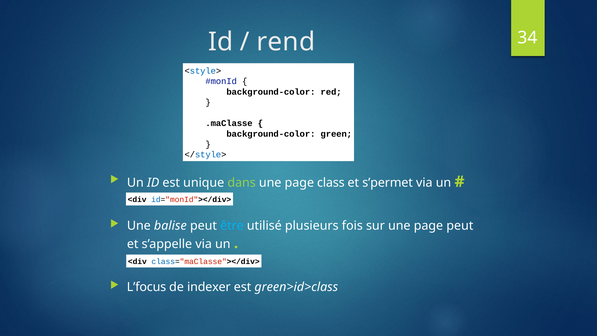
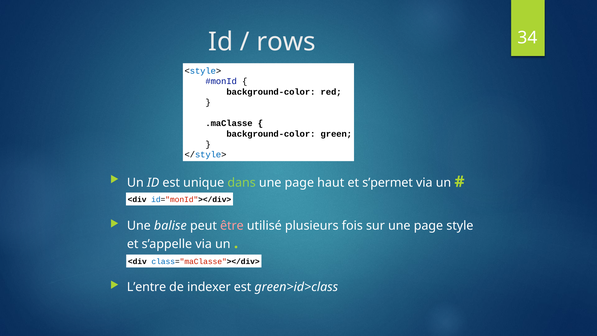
rend: rend -> rows (286, 42)
class: class -> haut (331, 183)
être colour: light blue -> pink (232, 226)
page peut: peut -> style (460, 226)
L’focus: L’focus -> L’entre (147, 287)
